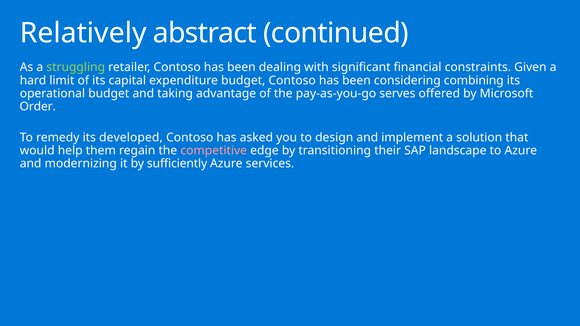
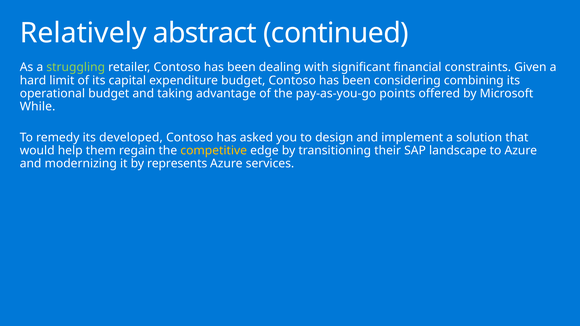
serves: serves -> points (397, 93)
Order: Order -> While (38, 107)
competitive colour: pink -> yellow (214, 151)
sufficiently: sufficiently -> represents (177, 164)
